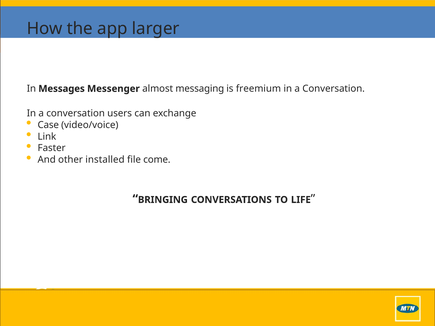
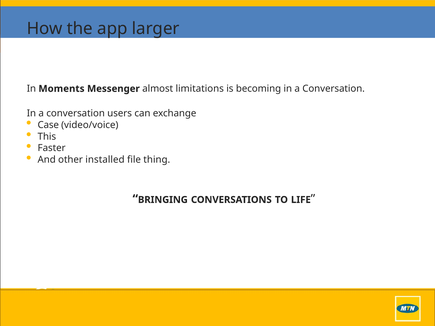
Messages: Messages -> Moments (61, 89)
messaging: messaging -> limitations (200, 89)
freemium: freemium -> becoming (259, 89)
Link: Link -> This (47, 137)
come: come -> thing (157, 160)
